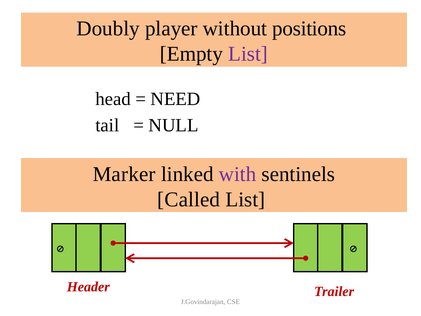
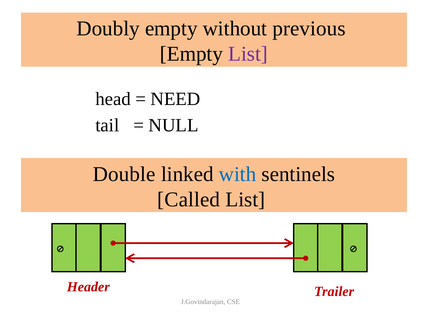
Doubly player: player -> empty (171, 28)
positions: positions -> previous (309, 28)
Marker: Marker -> Double (124, 174)
with colour: purple -> blue (238, 174)
